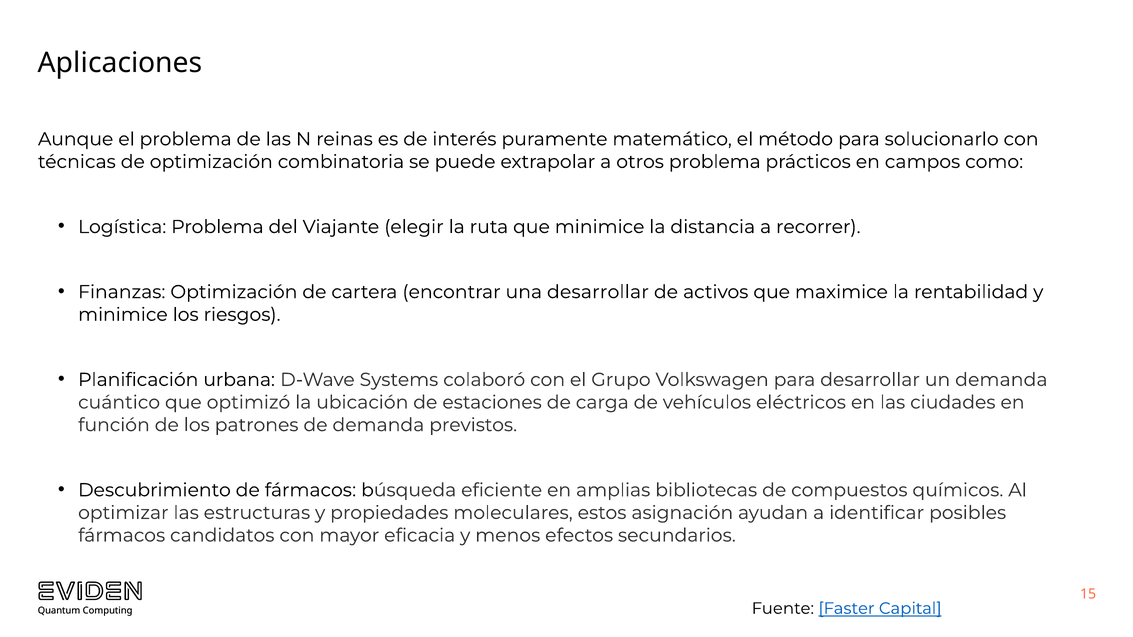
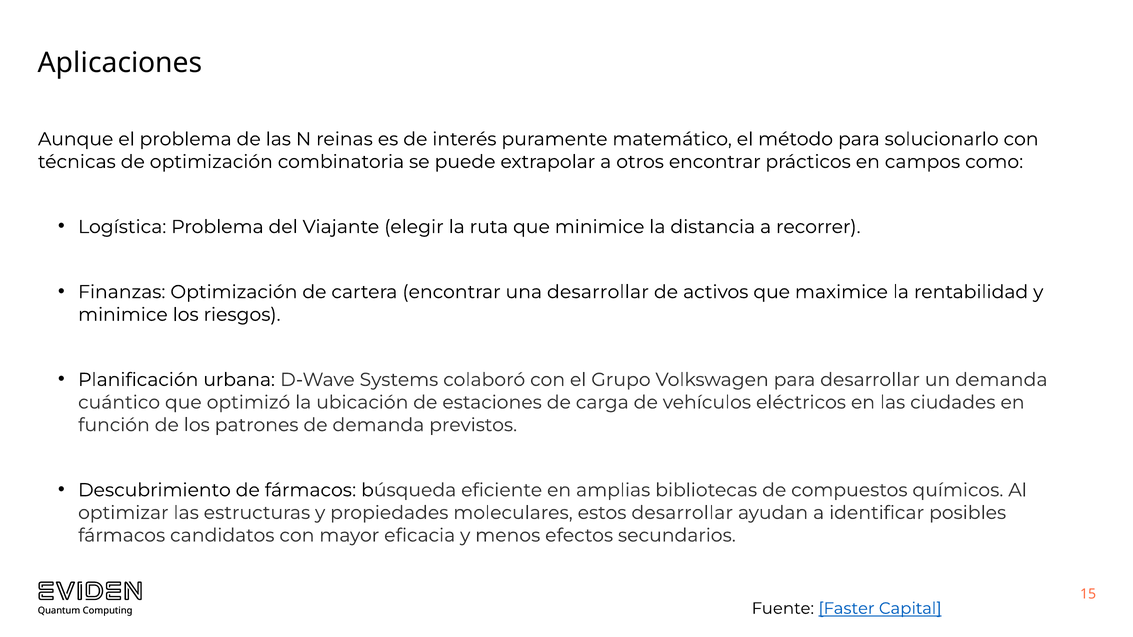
otros problema: problema -> encontrar (715, 162)
estos asignación: asignación -> desarrollar (682, 513)
